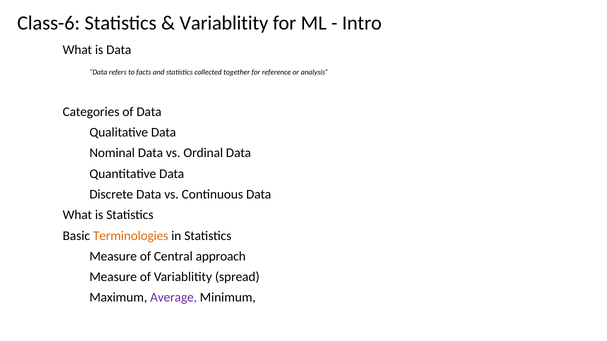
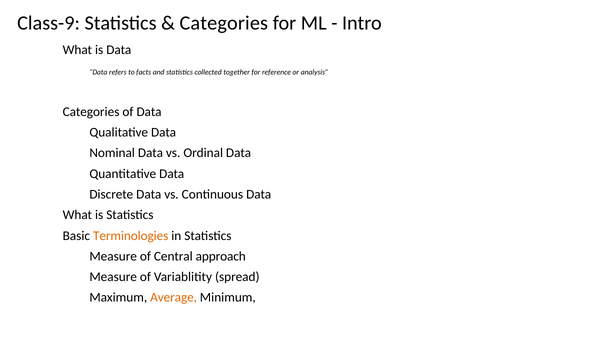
Class-6: Class-6 -> Class-9 (49, 23)
Variablitity: Variablitity -> Categories (224, 23)
Average colour: purple -> orange (174, 298)
